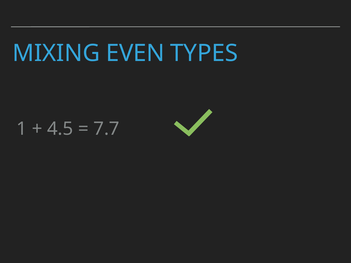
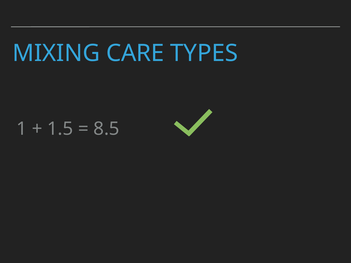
EVEN: EVEN -> CARE (135, 53)
4.5: 4.5 -> 1.5 (60, 129)
7.7: 7.7 -> 8.5 (107, 129)
